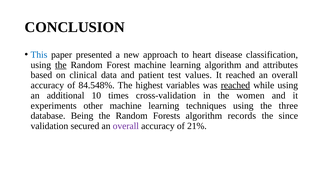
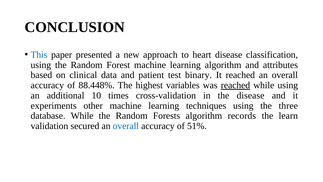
the underline: present -> none (61, 65)
values: values -> binary (198, 75)
84.548%: 84.548% -> 88.448% (97, 85)
the women: women -> disease (251, 95)
database Being: Being -> While (82, 116)
since: since -> learn (288, 116)
overall colour: purple -> blue (126, 126)
21%: 21% -> 51% (197, 126)
